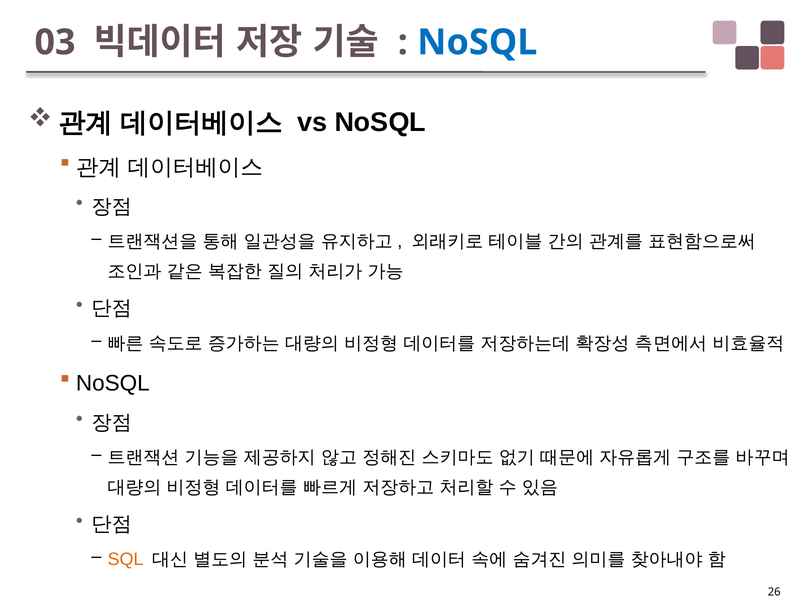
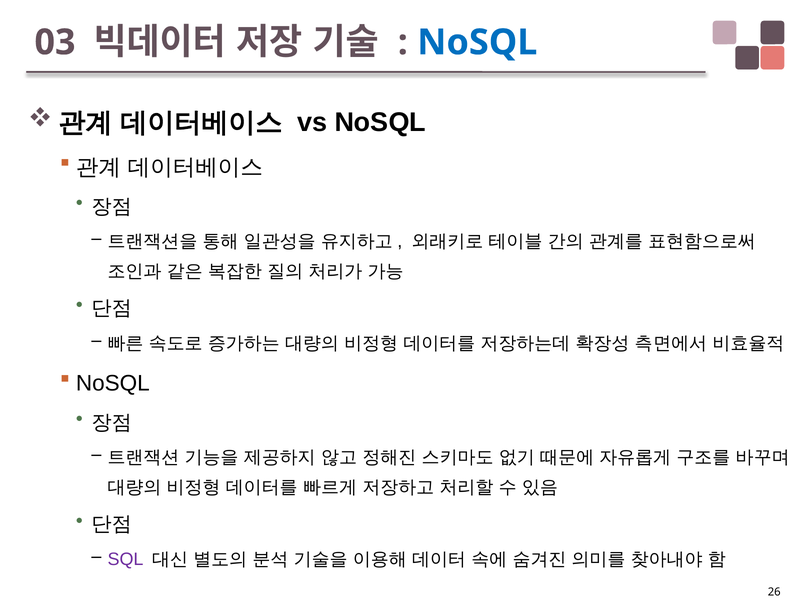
SQL colour: orange -> purple (126, 560)
